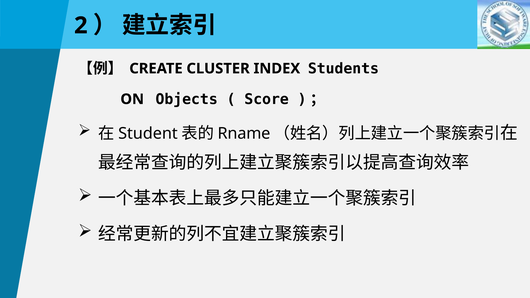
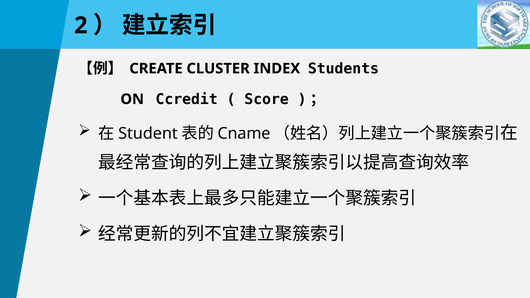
Objects: Objects -> Ccredit (187, 99)
Rname: Rname -> Cname (244, 134)
